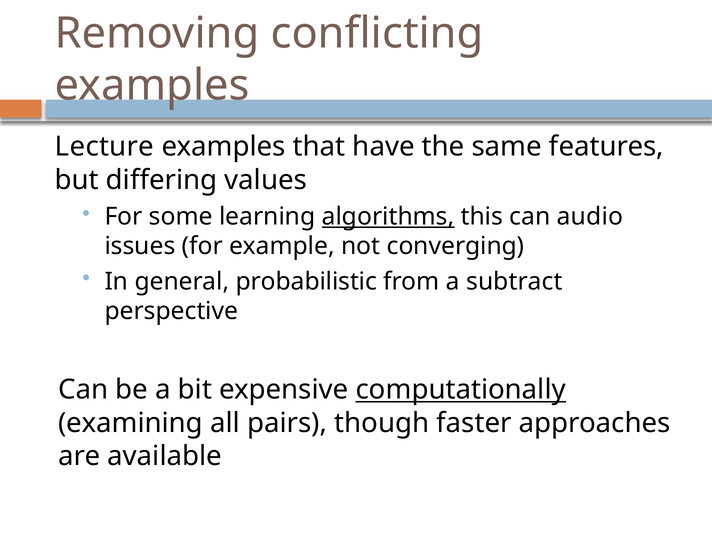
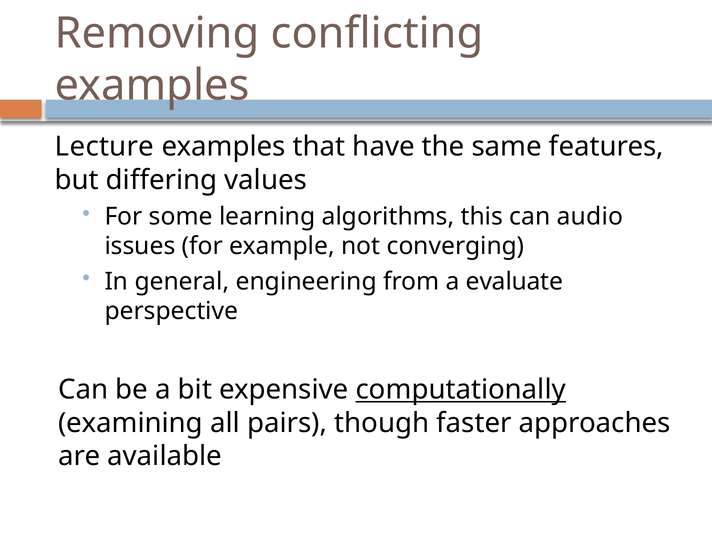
algorithms underline: present -> none (388, 217)
probabilistic: probabilistic -> engineering (306, 281)
subtract: subtract -> evaluate (514, 281)
